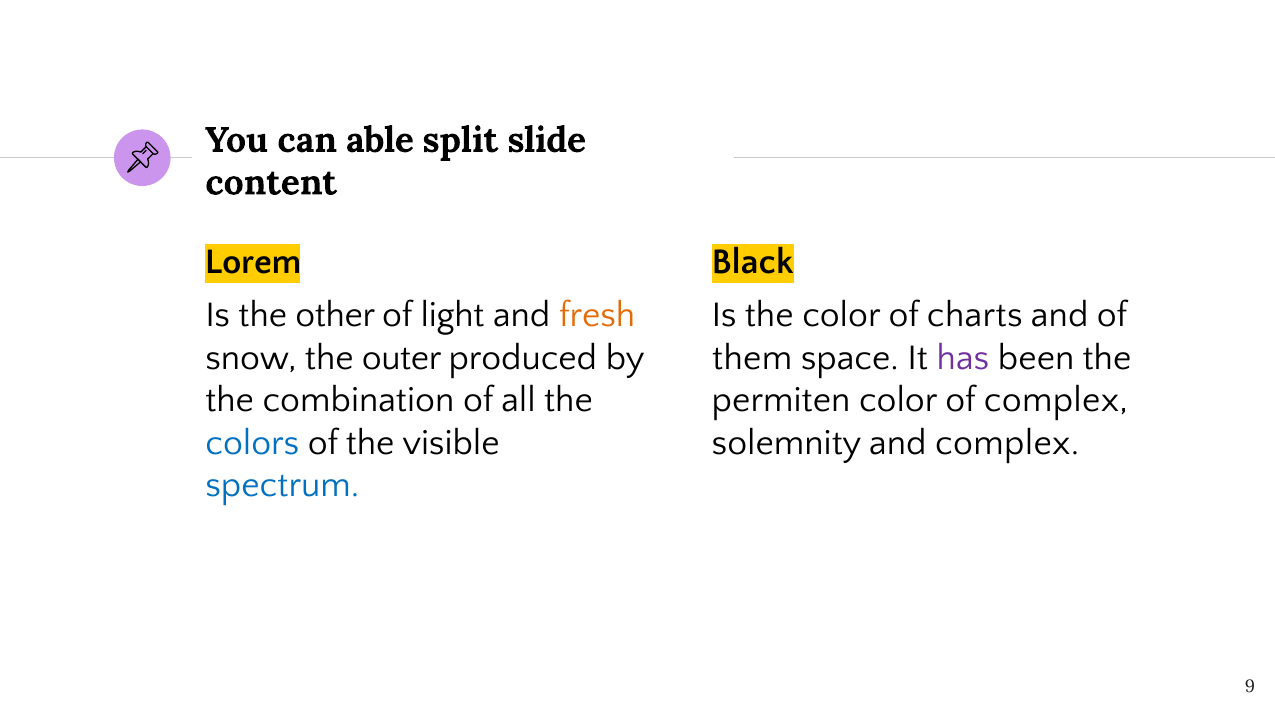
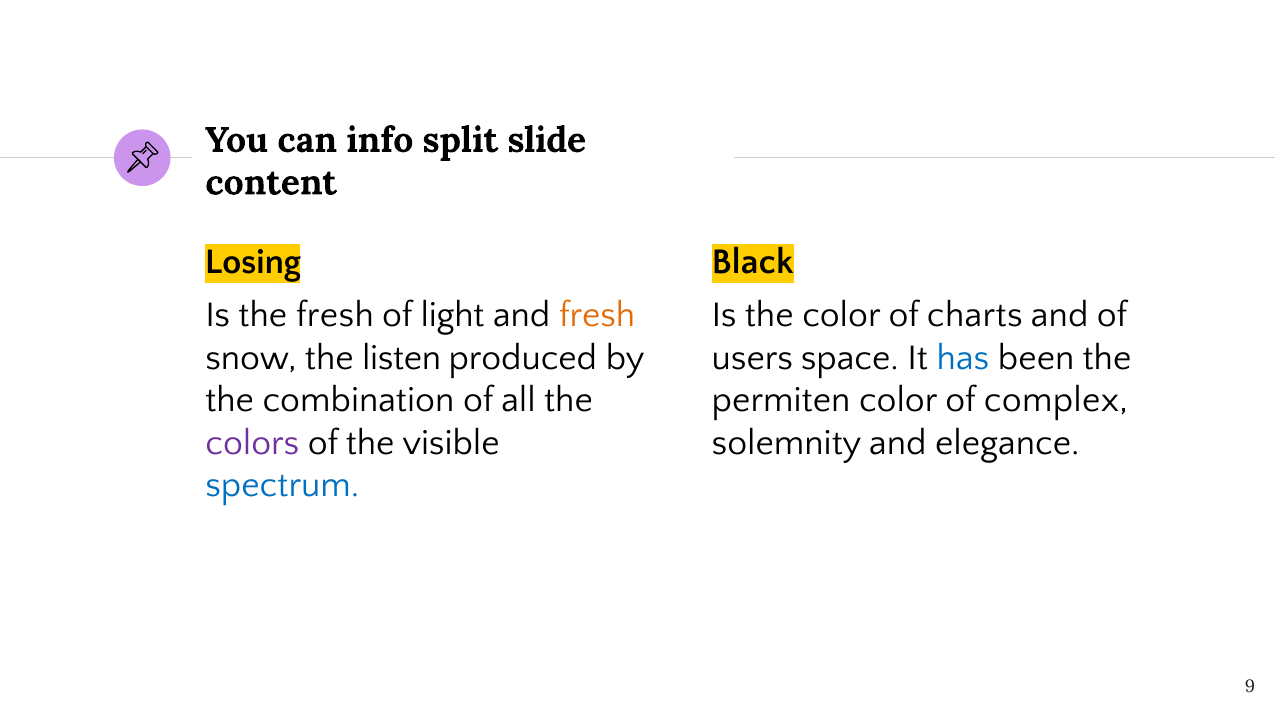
able: able -> info (380, 140)
Lorem: Lorem -> Losing (253, 262)
the other: other -> fresh (335, 315)
outer: outer -> listen (402, 358)
them: them -> users (752, 358)
has colour: purple -> blue (963, 358)
colors colour: blue -> purple (252, 443)
and complex: complex -> elegance (1007, 443)
